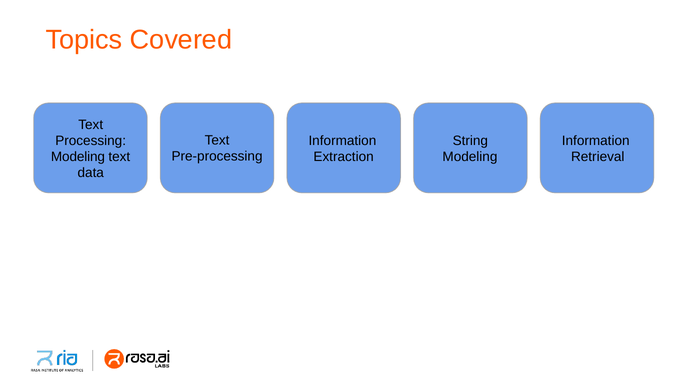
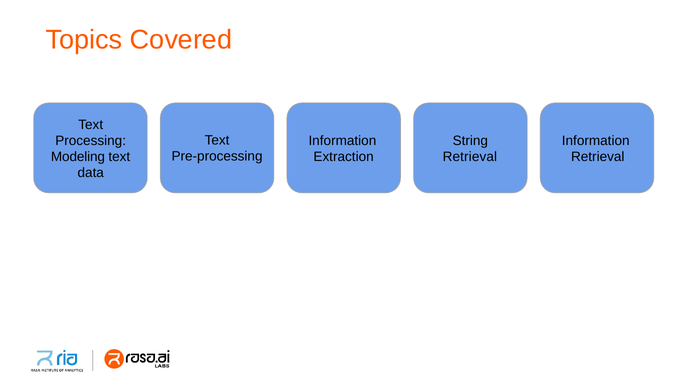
Modeling: Modeling -> Retrieval (470, 157)
